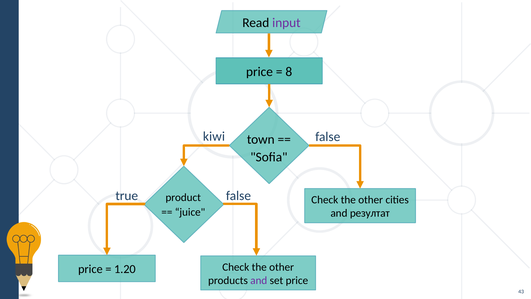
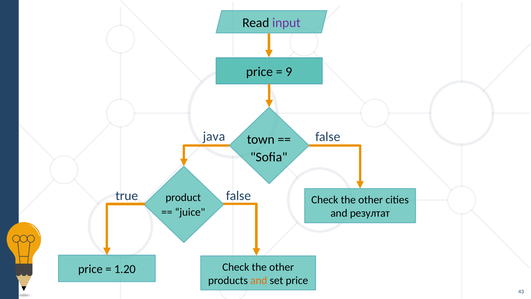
8: 8 -> 9 (289, 72)
kiwi: kiwi -> java (214, 136)
and colour: purple -> orange (259, 280)
